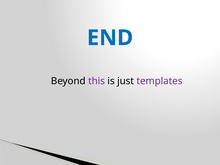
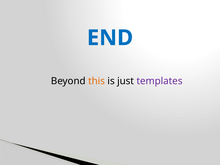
this colour: purple -> orange (97, 81)
